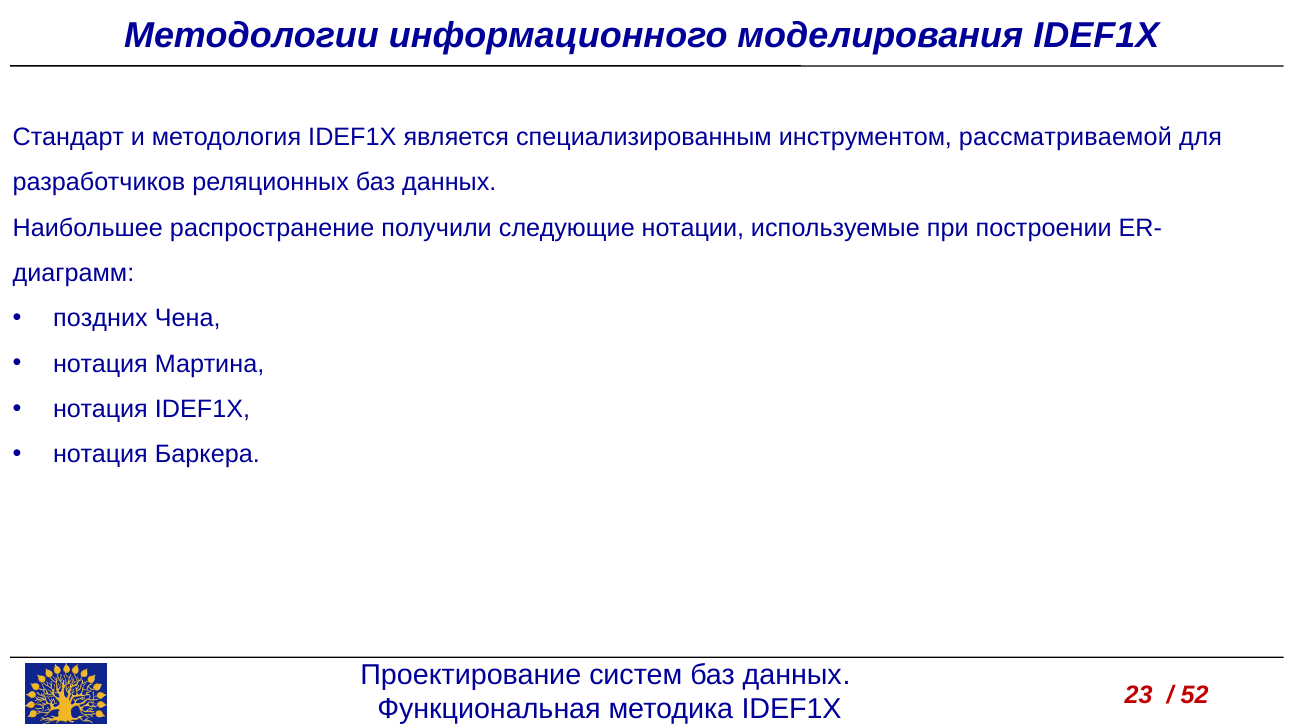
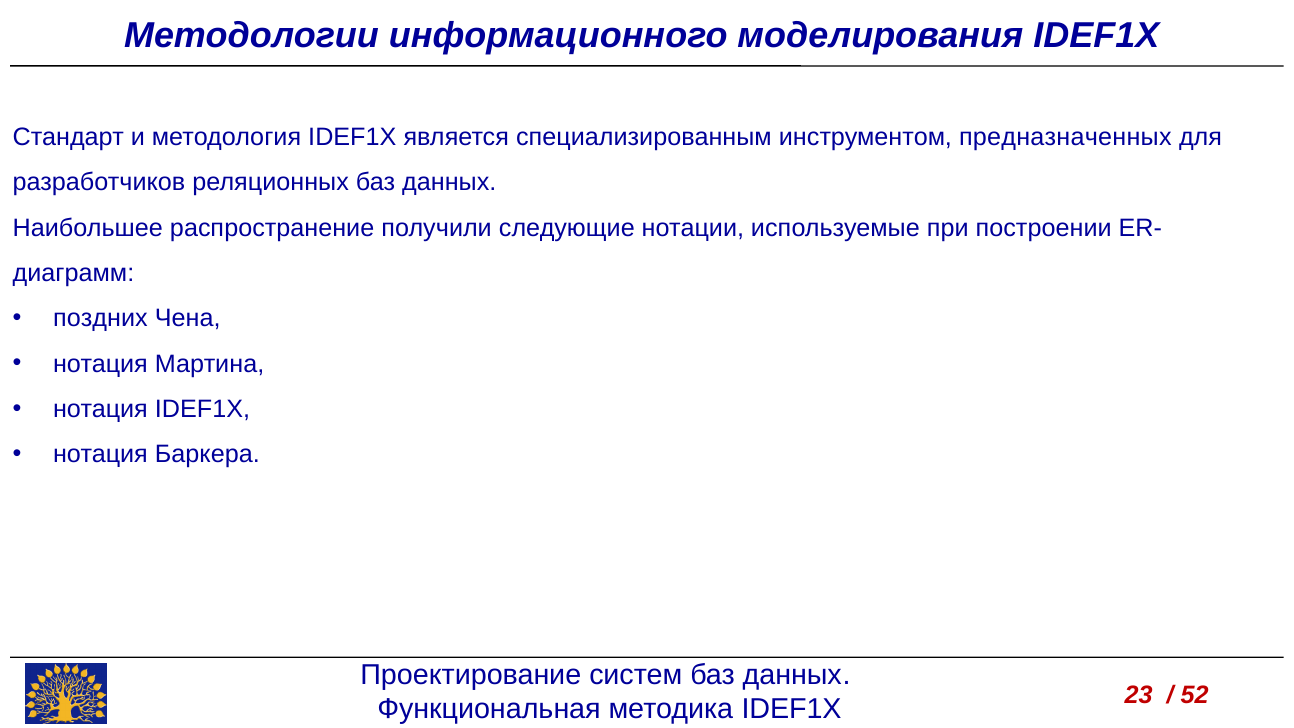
рассматриваемой: рассматриваемой -> предназначенных (1065, 137)
